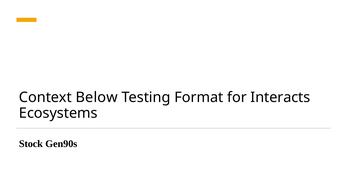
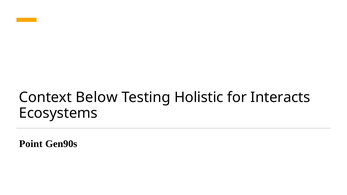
Format: Format -> Holistic (199, 97)
Stock: Stock -> Point (31, 144)
